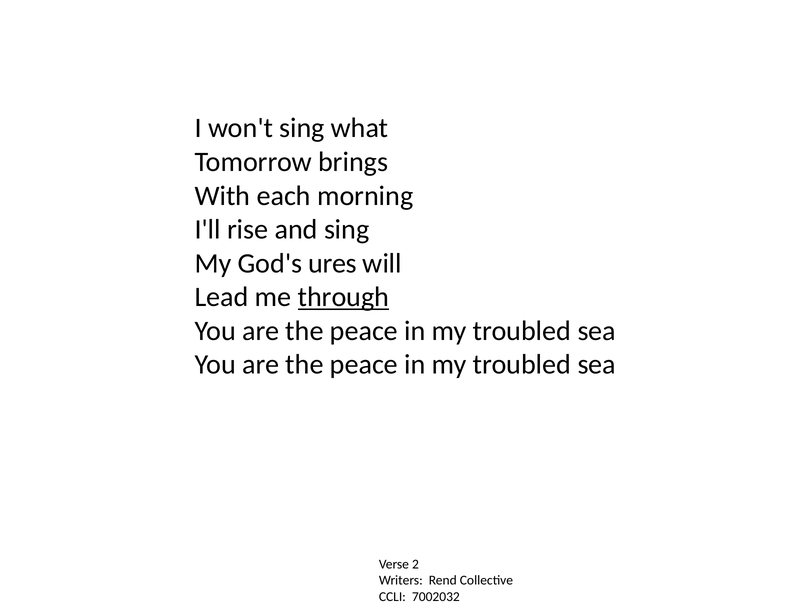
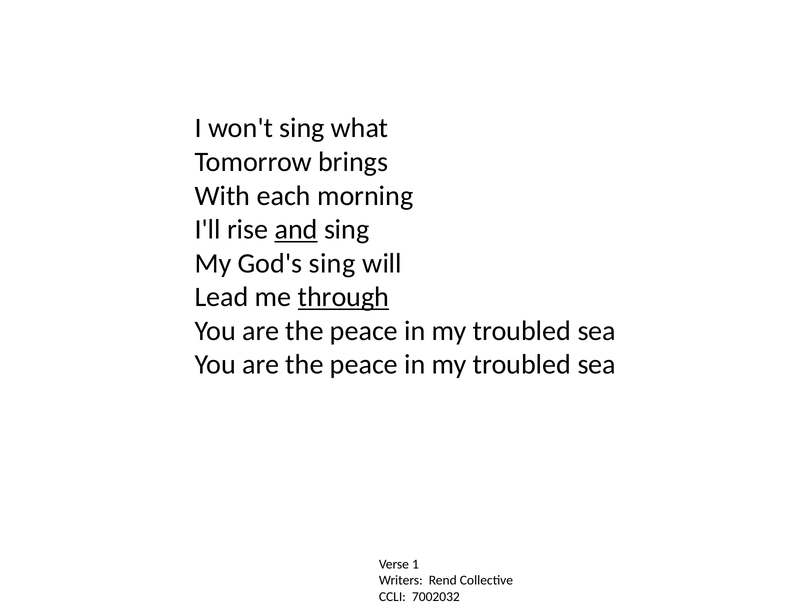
and underline: none -> present (296, 230)
God's ures: ures -> sing (332, 263)
2: 2 -> 1 (415, 564)
